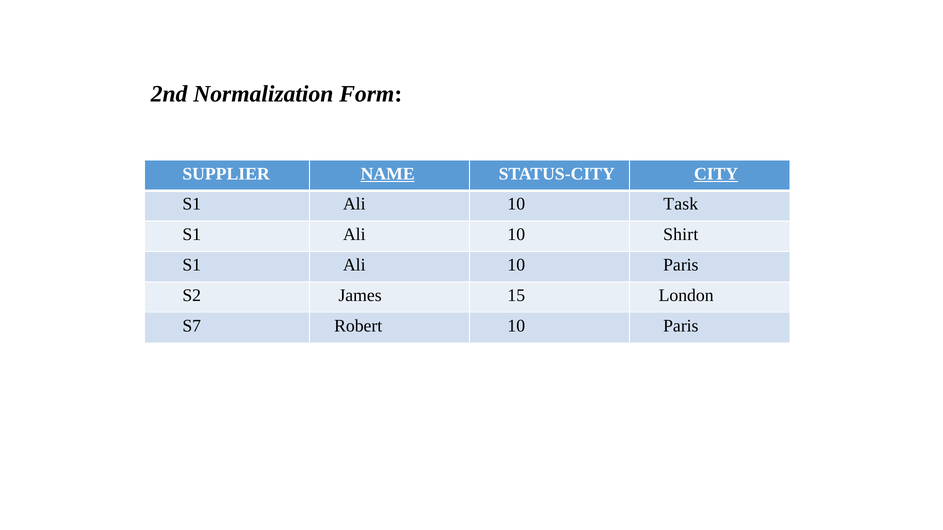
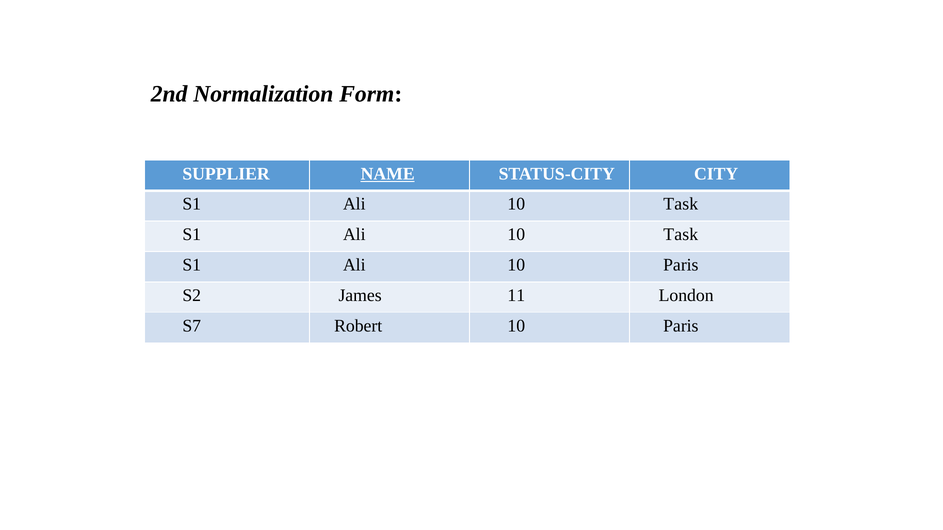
CITY underline: present -> none (716, 174)
Shirt: Shirt -> Task (681, 235)
15: 15 -> 11 (516, 296)
